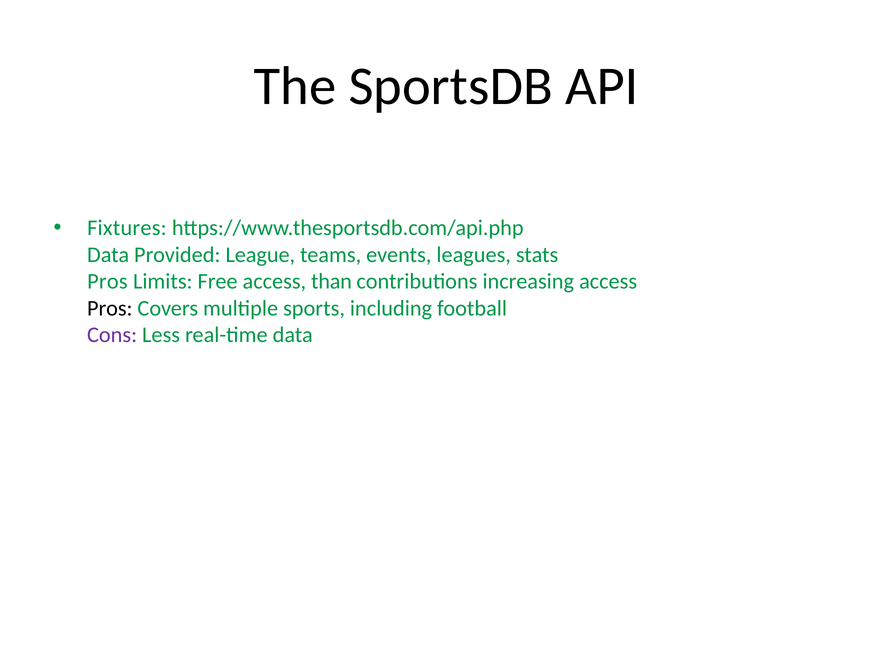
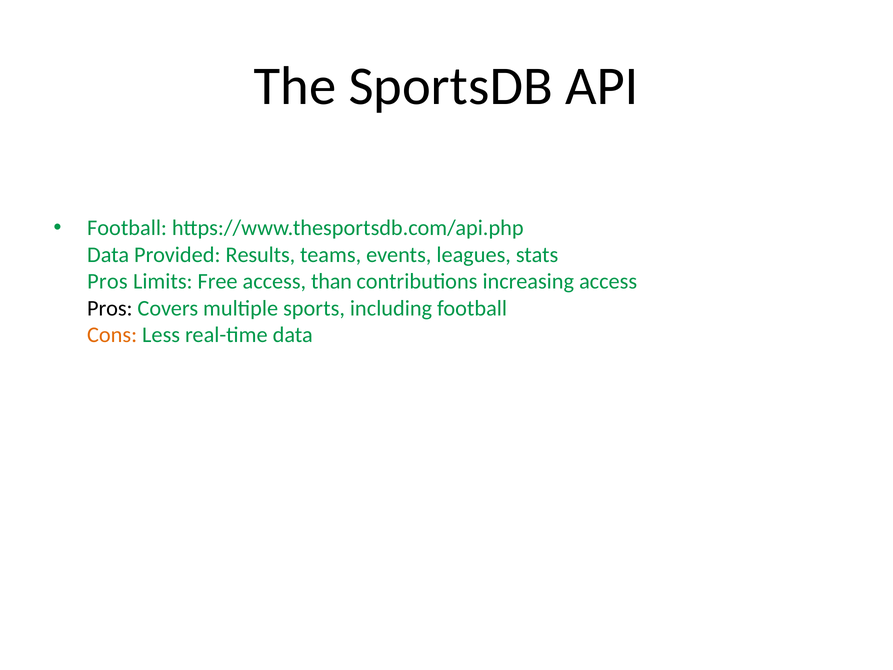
Fixtures: Fixtures -> Football (127, 228)
League: League -> Results (260, 255)
Cons colour: purple -> orange (112, 335)
